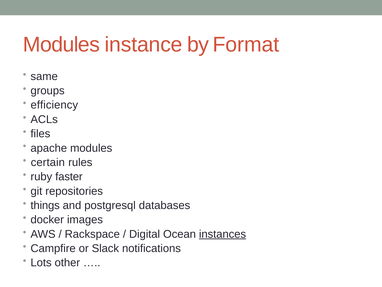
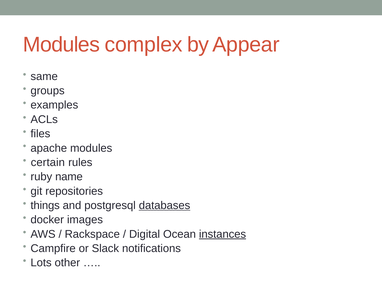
instance: instance -> complex (144, 44)
Format: Format -> Appear (246, 44)
efficiency: efficiency -> examples (54, 105)
faster: faster -> name (69, 176)
databases underline: none -> present (165, 205)
